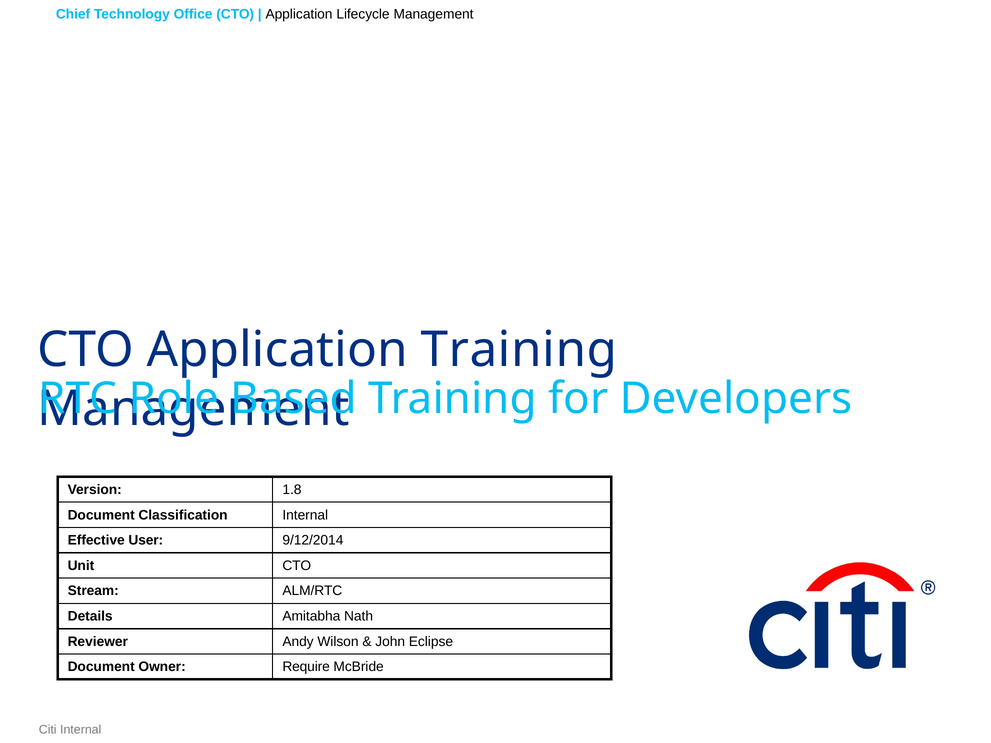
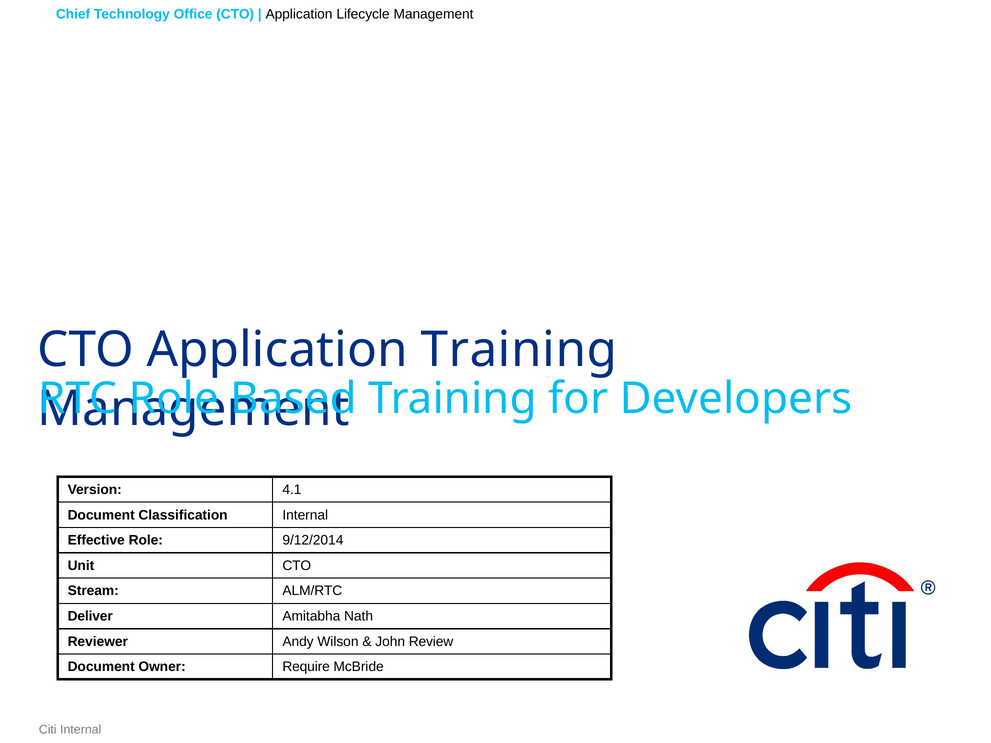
1.8: 1.8 -> 4.1 (292, 490)
Effective User: User -> Role (146, 540)
Details: Details -> Deliver (90, 616)
Eclipse: Eclipse -> Review (431, 642)
